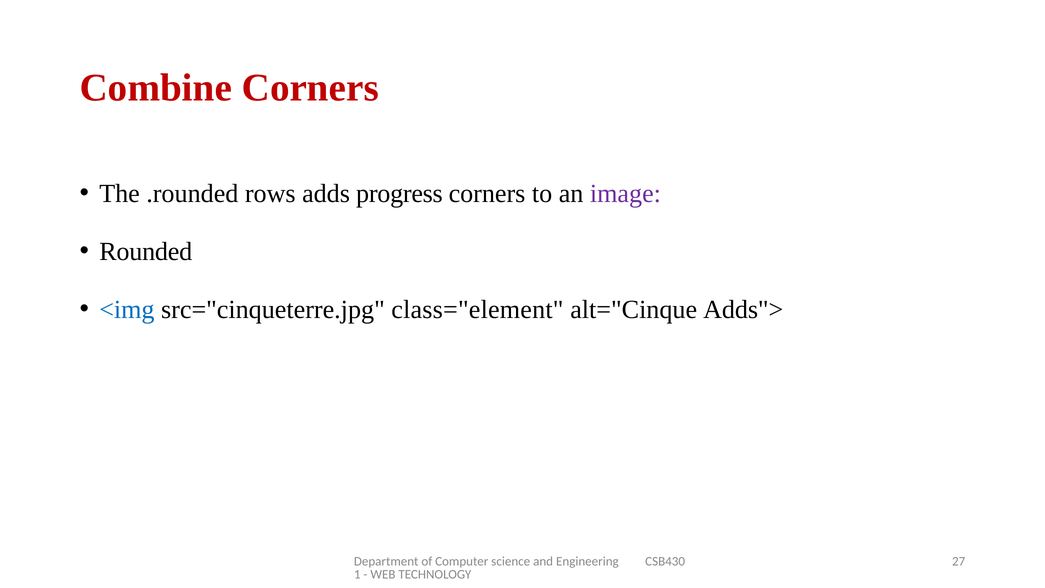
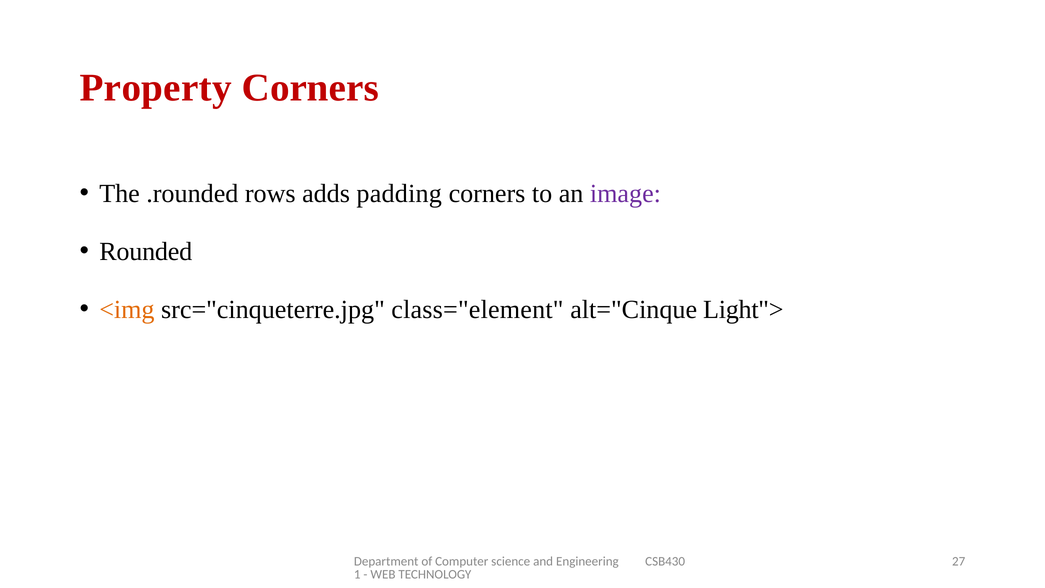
Combine: Combine -> Property (156, 88)
progress: progress -> padding (399, 194)
<img colour: blue -> orange (127, 309)
Adds">: Adds"> -> Light"> (743, 309)
